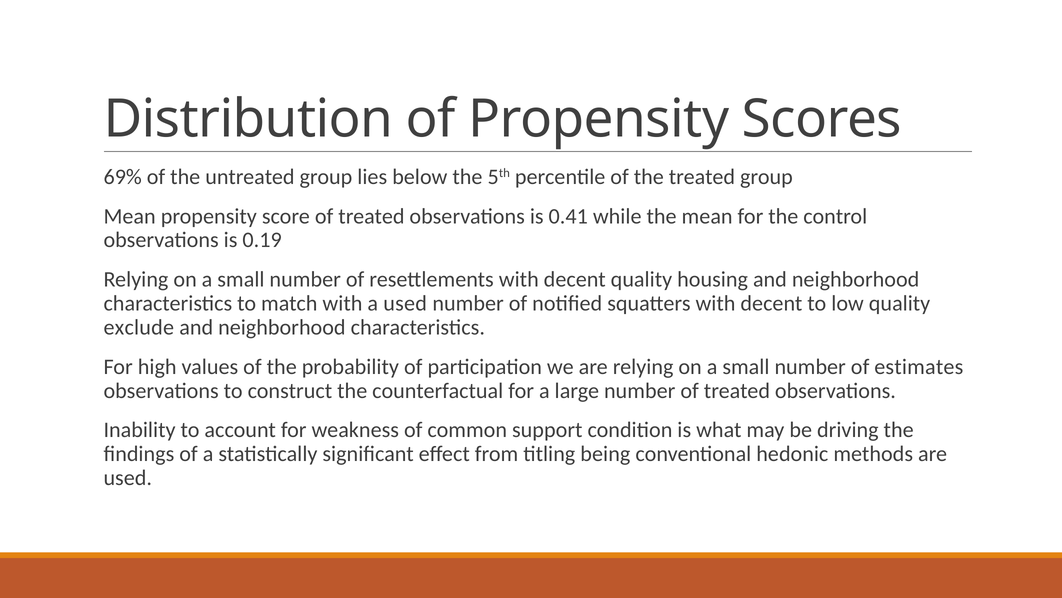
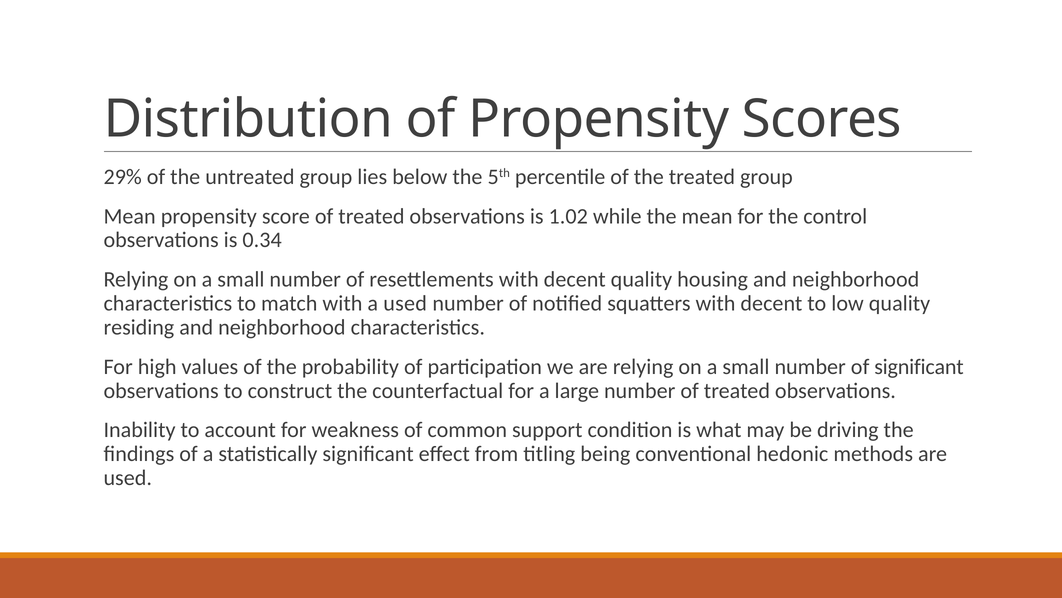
69%: 69% -> 29% (123, 177)
0.41: 0.41 -> 1.02 (568, 216)
0.19: 0.19 -> 0.34 (262, 240)
exclude: exclude -> residing (139, 327)
of estimates: estimates -> significant (919, 366)
